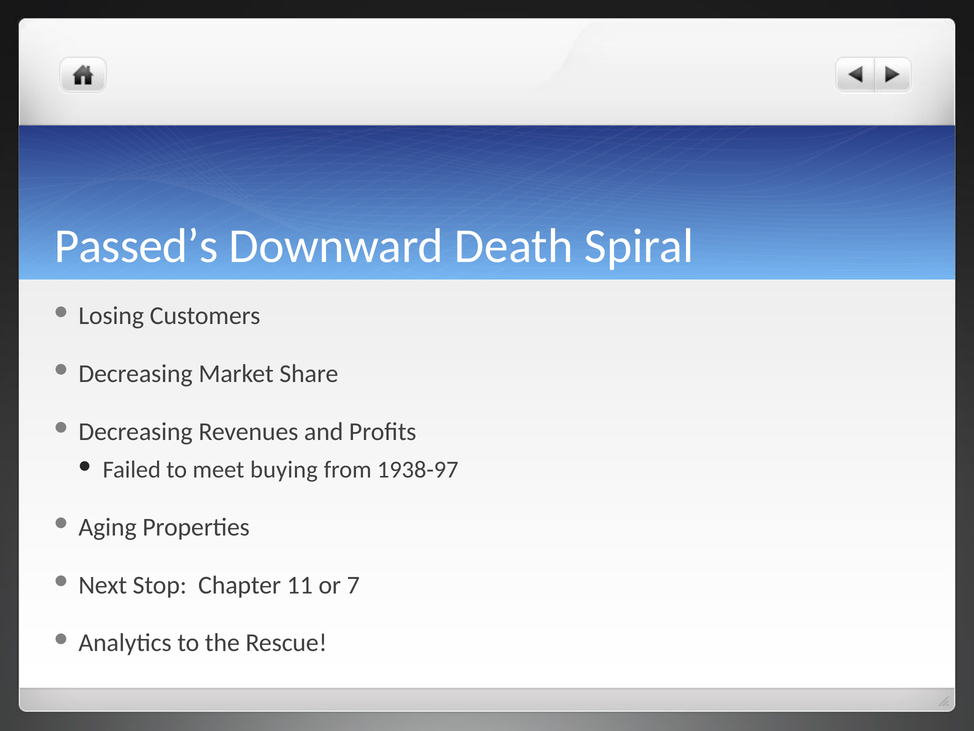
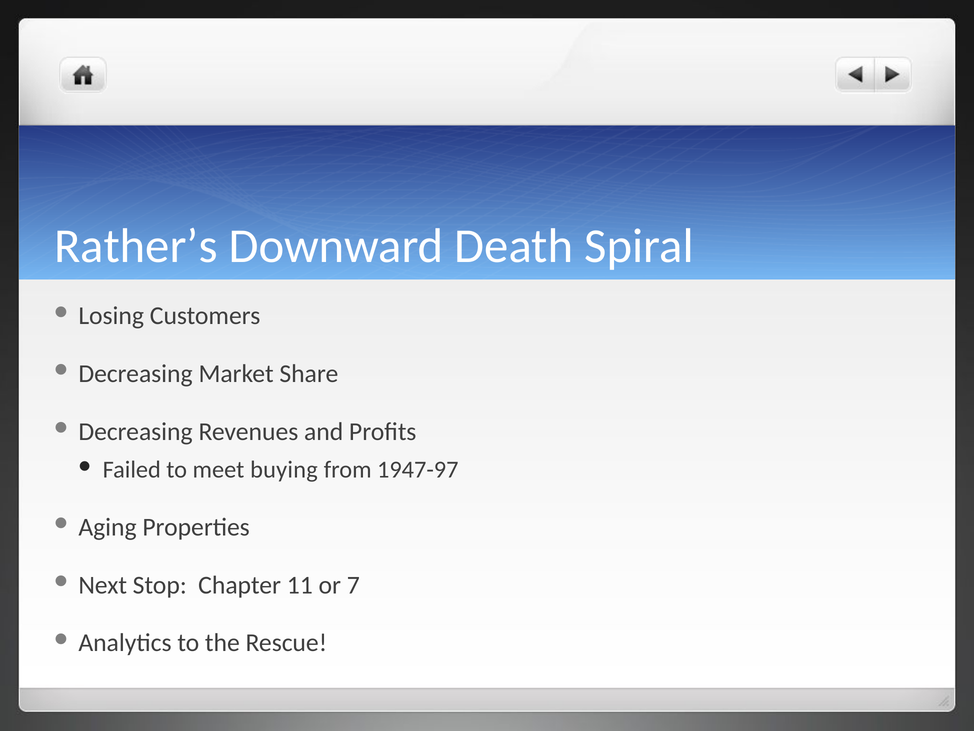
Passed’s: Passed’s -> Rather’s (136, 246)
1938-97: 1938-97 -> 1947-97 (418, 470)
